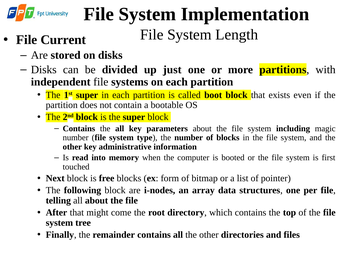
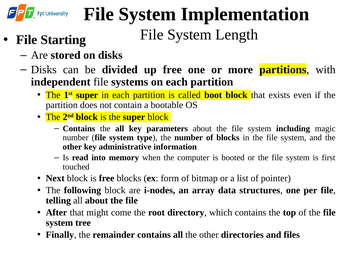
Current: Current -> Starting (63, 40)
up just: just -> free (172, 70)
